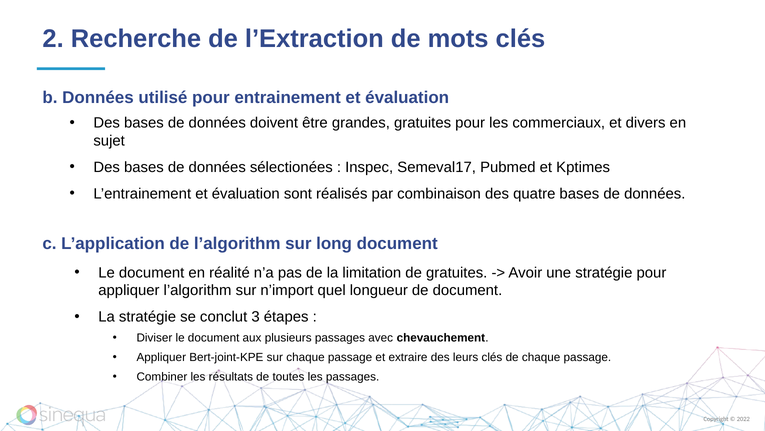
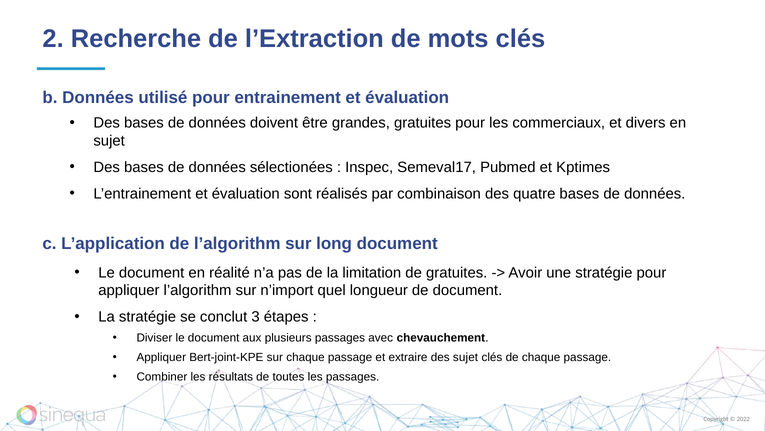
des leurs: leurs -> sujet (466, 357)
